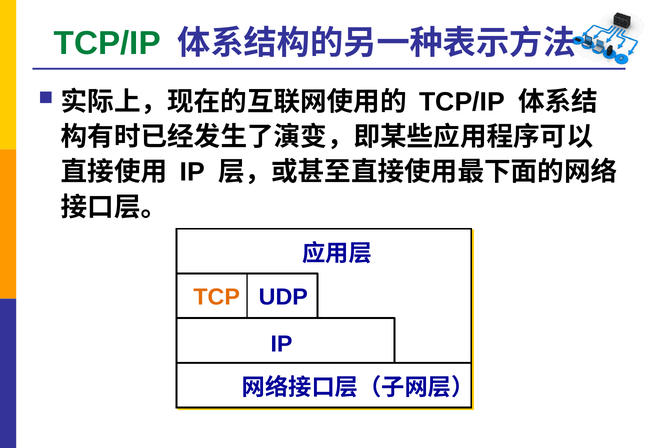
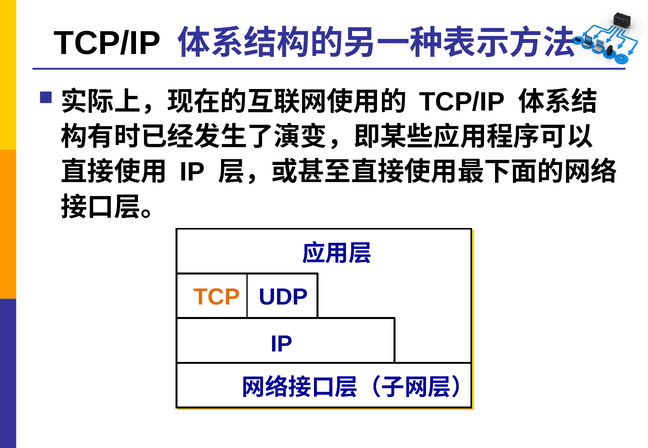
TCP/IP colour: green -> black (107, 44)
